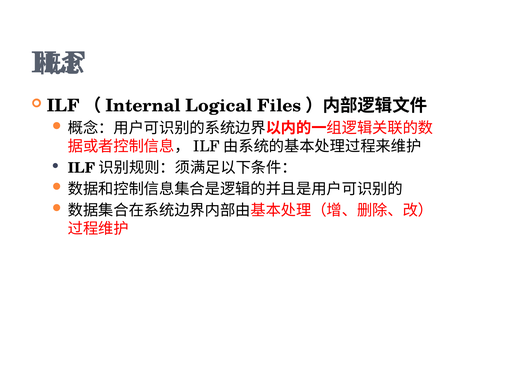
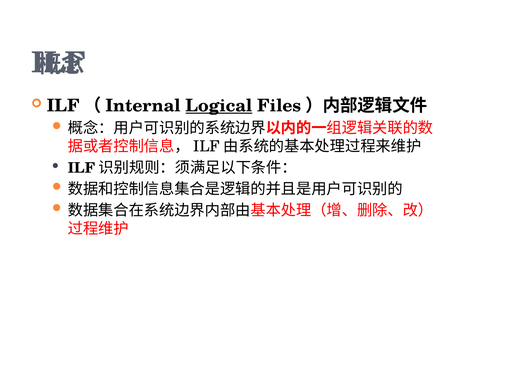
Logical underline: none -> present (219, 106)
